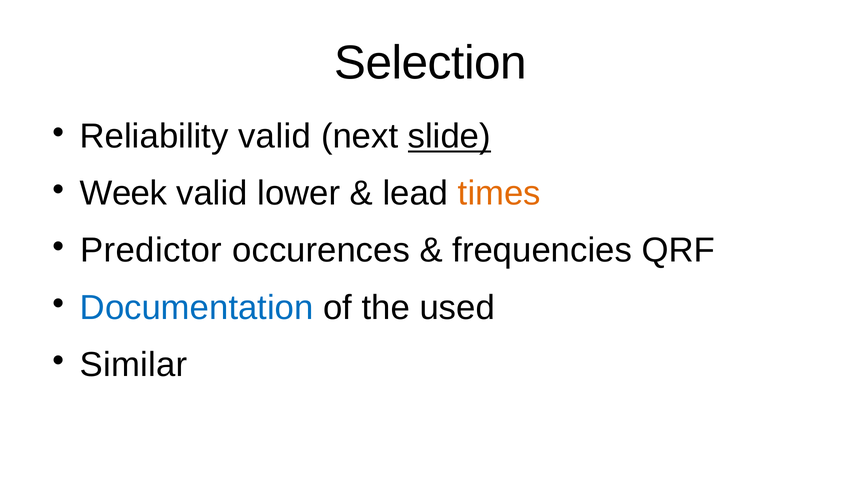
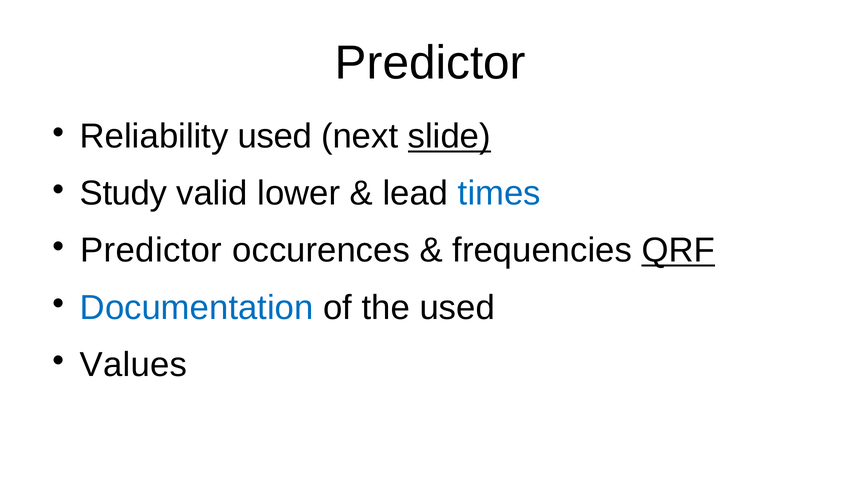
Selection: Selection -> Predictor (430, 63)
Reliability valid: valid -> used (275, 137)
Week: Week -> Study (123, 194)
times colour: orange -> blue (499, 194)
QRF underline: none -> present (678, 251)
Similar: Similar -> Values (134, 365)
